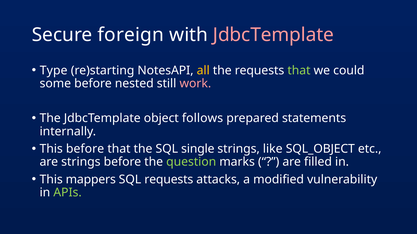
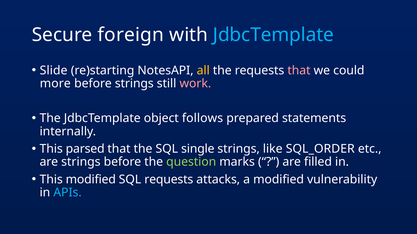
JdbcTemplate colour: pink -> light blue (273, 35)
Type: Type -> Slide (54, 71)
that colour: light green -> pink (299, 71)
some: some -> more (55, 84)
before nested: nested -> strings (134, 84)
This before: before -> parsed (85, 149)
SQL_OBJECT: SQL_OBJECT -> SQL_ORDER (320, 149)
This mappers: mappers -> modified (91, 180)
APIs colour: light green -> light blue (68, 193)
